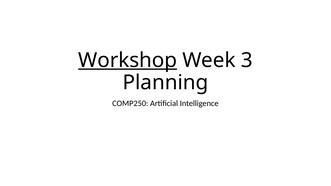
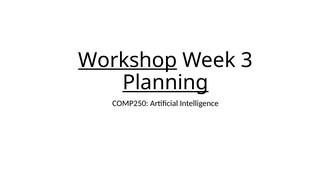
Planning underline: none -> present (166, 83)
